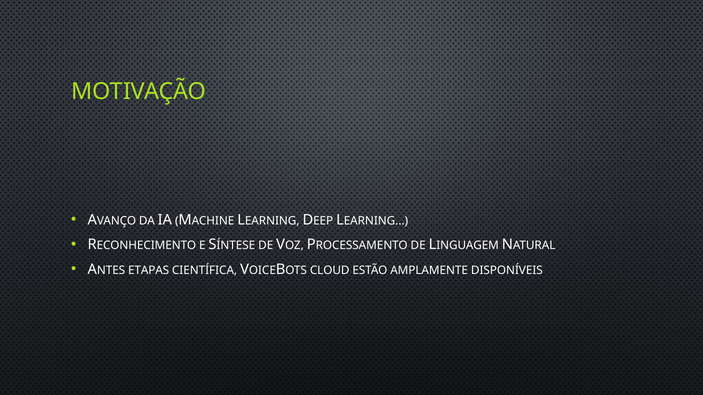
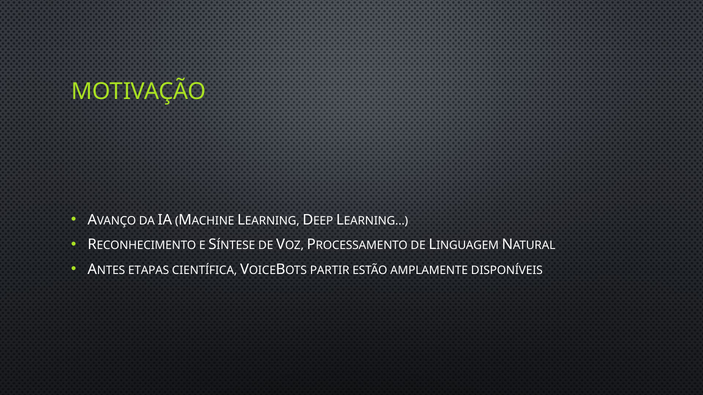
CLOUD: CLOUD -> PARTIR (330, 271)
